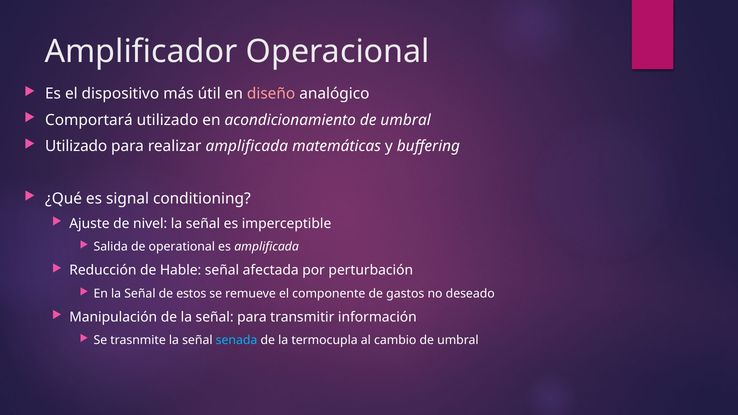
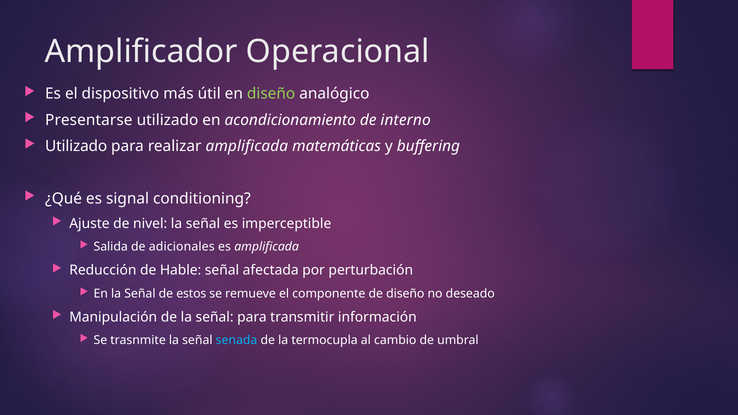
diseño colour: pink -> light green (271, 94)
Comportará: Comportará -> Presentarse (89, 120)
acondicionamiento de umbral: umbral -> interno (406, 120)
operational: operational -> adicionales (182, 247)
de gastos: gastos -> diseño (405, 294)
